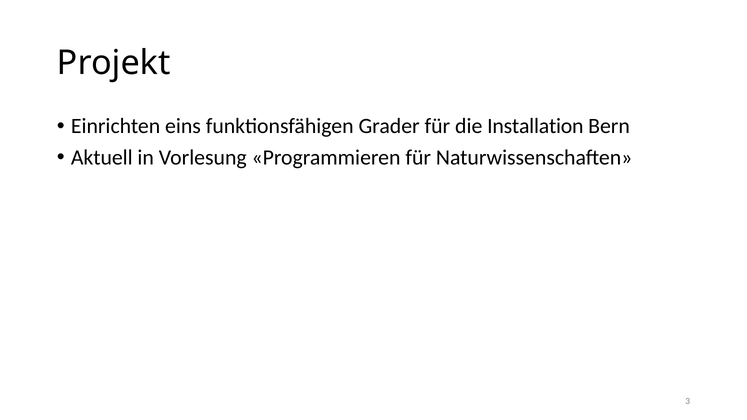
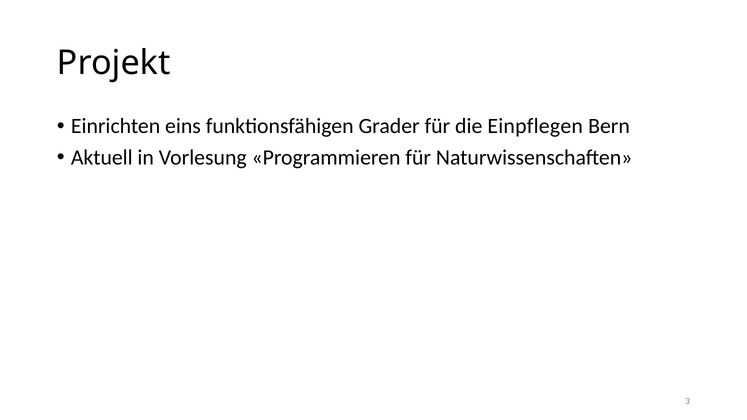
Installation: Installation -> Einpflegen (535, 126)
